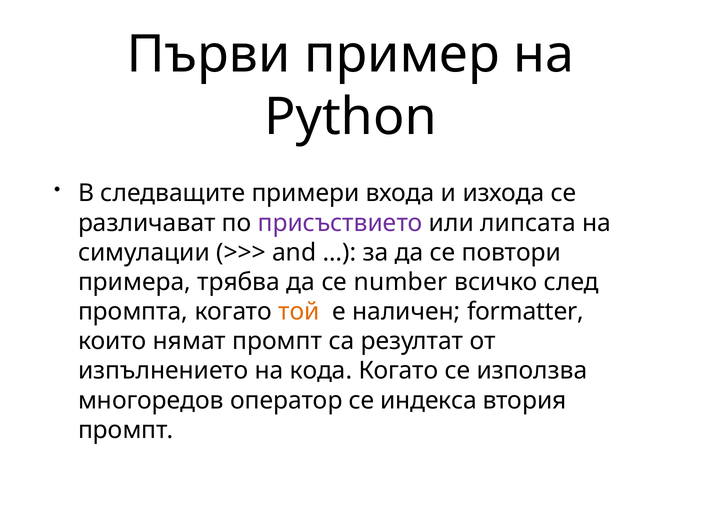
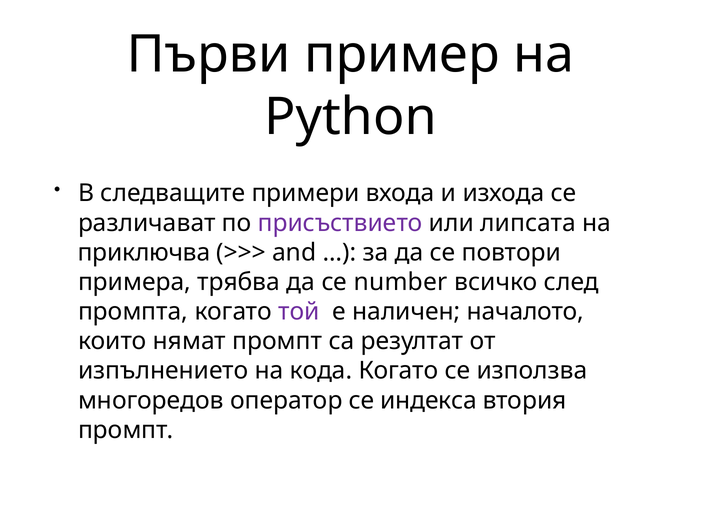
симулации: симулации -> приключва (144, 252)
той colour: orange -> purple (299, 311)
formatter: formatter -> началото (525, 311)
